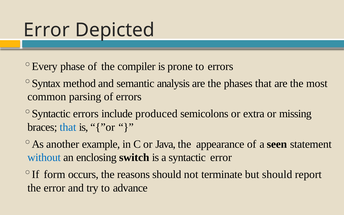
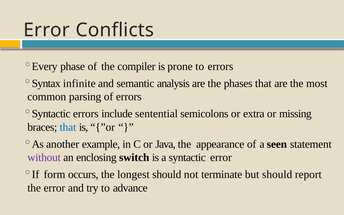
Depicted: Depicted -> Conflicts (115, 30)
method: method -> infinite (79, 83)
produced: produced -> sentential (156, 114)
without colour: blue -> purple (44, 157)
reasons: reasons -> longest (133, 174)
